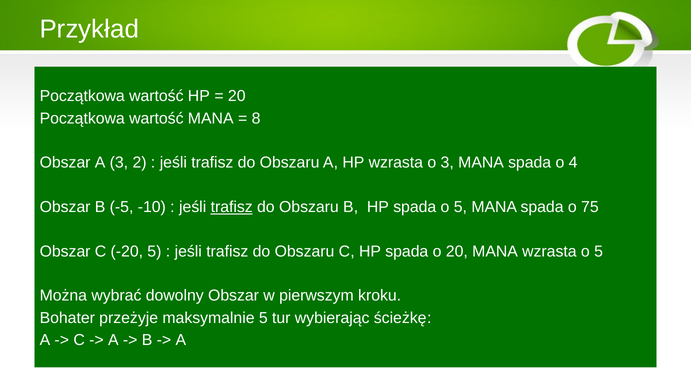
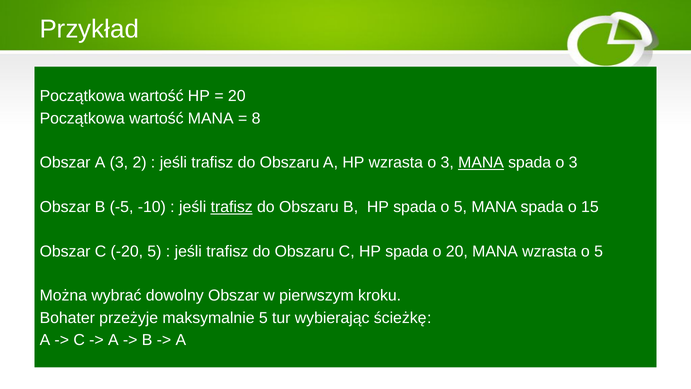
MANA underline: none -> present (481, 163)
spada o 4: 4 -> 3 (573, 163)
75: 75 -> 15 (590, 207)
